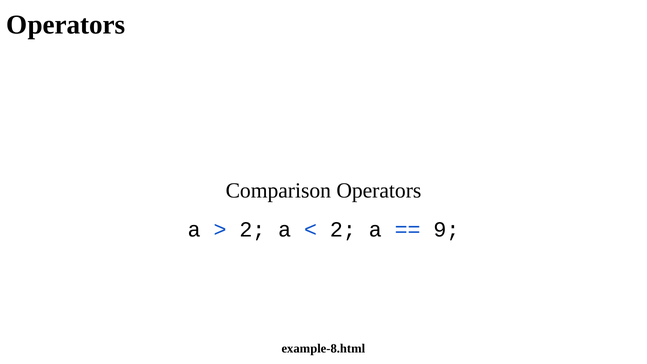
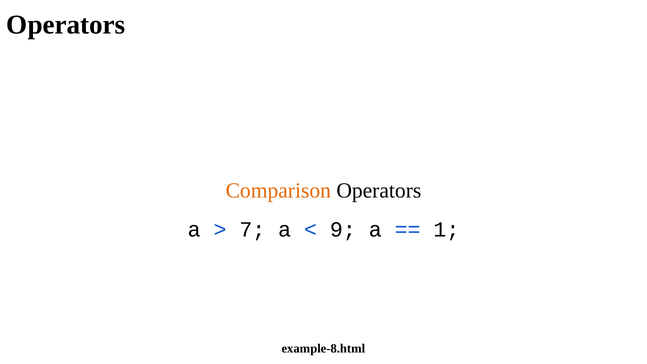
Comparison colour: black -> orange (278, 191)
2: 2 -> 7 (252, 230)
2: 2 -> 9 (343, 230)
9: 9 -> 1 (446, 230)
